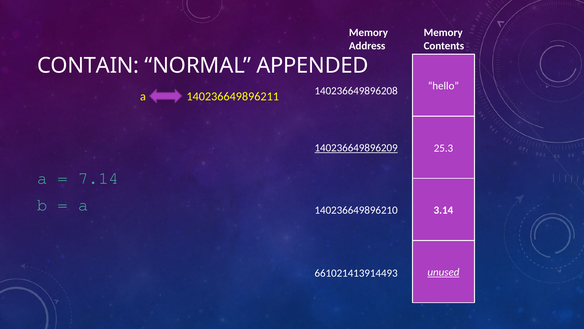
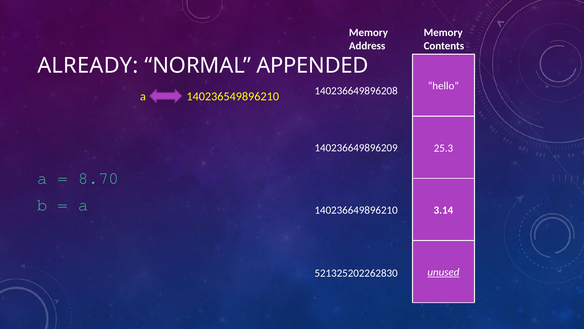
CONTAIN: CONTAIN -> ALREADY (88, 66)
140236649896211: 140236649896211 -> 140236549896210 (233, 96)
140236649896209 underline: present -> none (356, 148)
7.14: 7.14 -> 8.70 (98, 178)
661021413914493: 661021413914493 -> 521325202262830 (356, 273)
